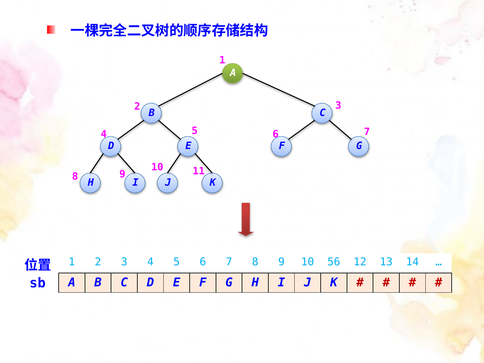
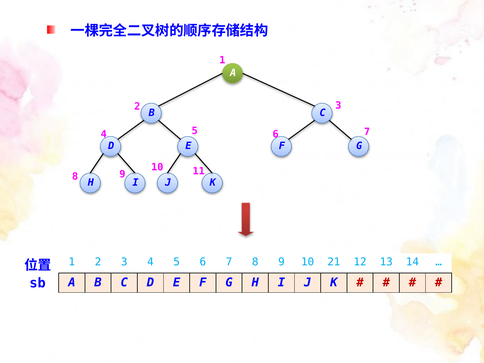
56: 56 -> 21 (334, 262)
